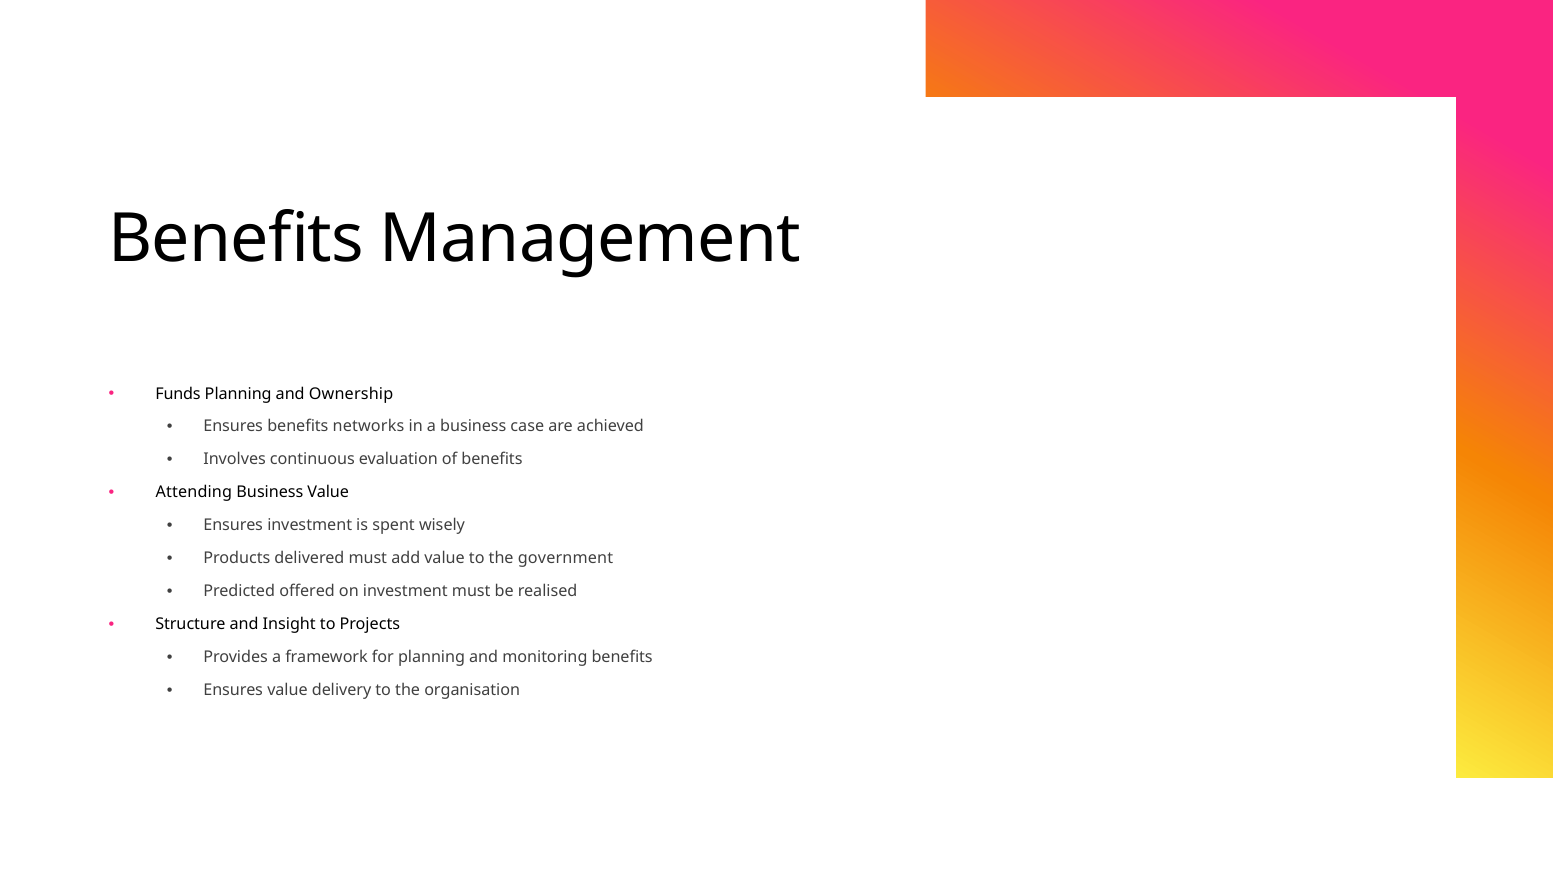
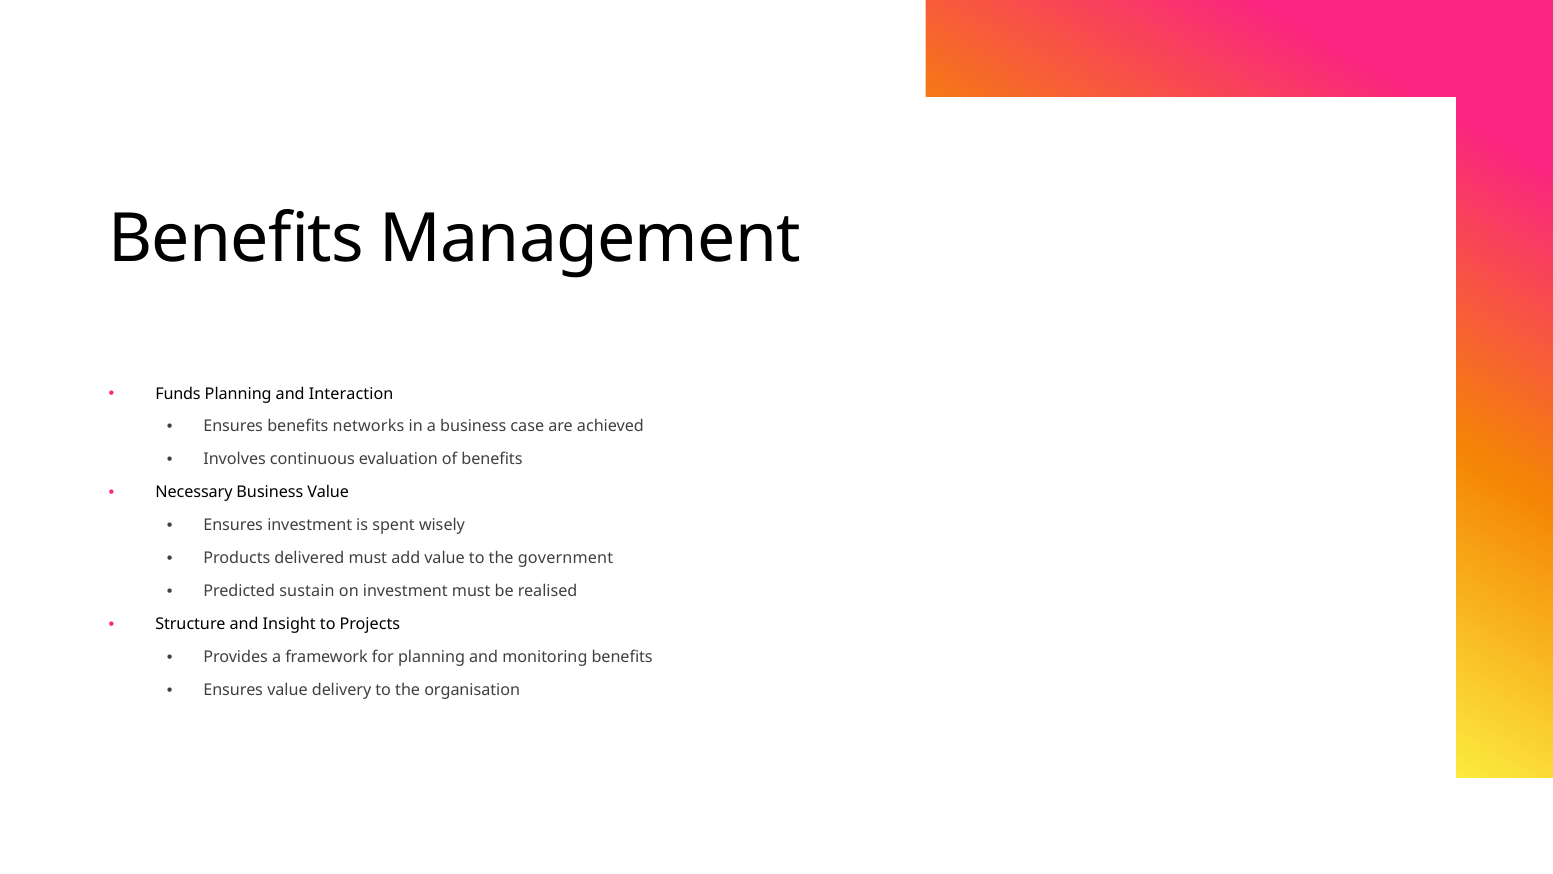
Ownership: Ownership -> Interaction (351, 394)
Attending: Attending -> Necessary (194, 492)
offered: offered -> sustain (307, 591)
